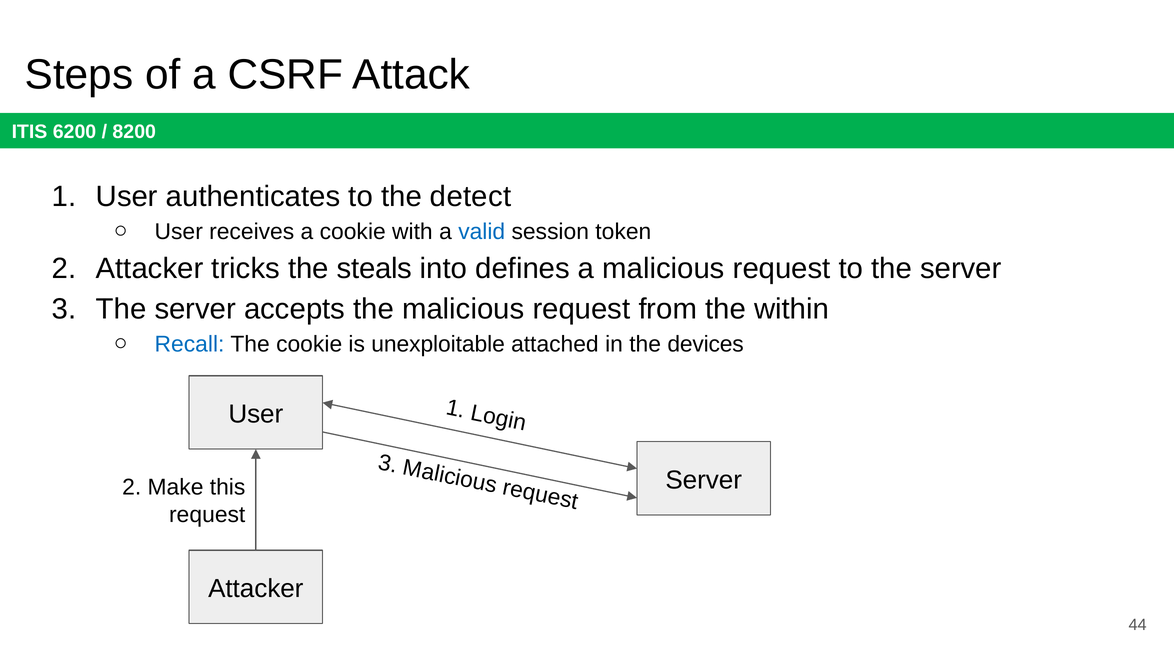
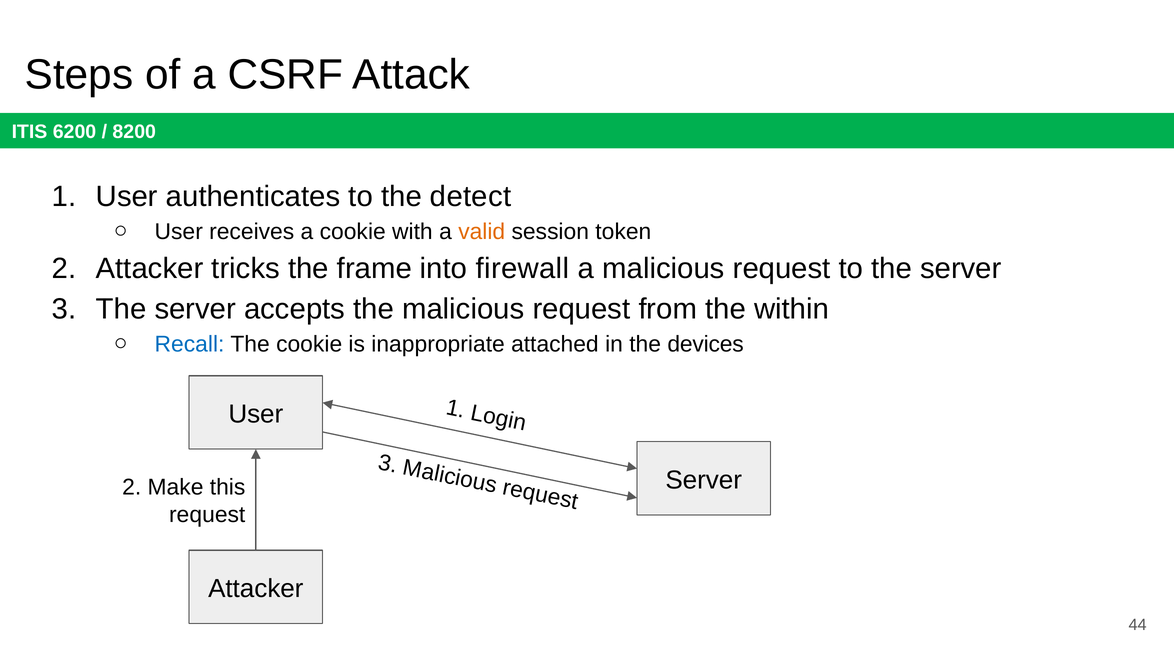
valid colour: blue -> orange (482, 232)
steals: steals -> frame (374, 269)
defines: defines -> firewall (522, 269)
unexploitable: unexploitable -> inappropriate (438, 344)
